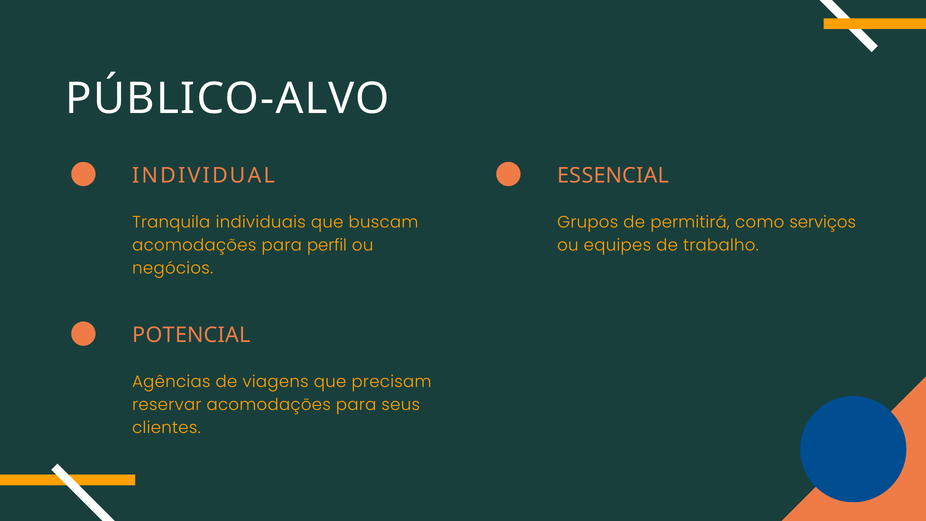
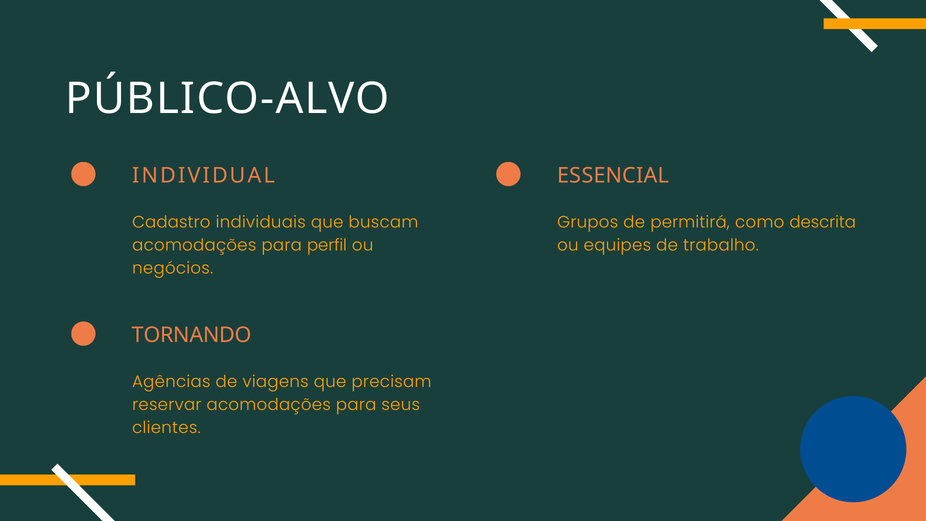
Tranquila: Tranquila -> Cadastro (171, 222)
serviços: serviços -> descrita (823, 222)
POTENCIAL: POTENCIAL -> TORNANDO (192, 335)
